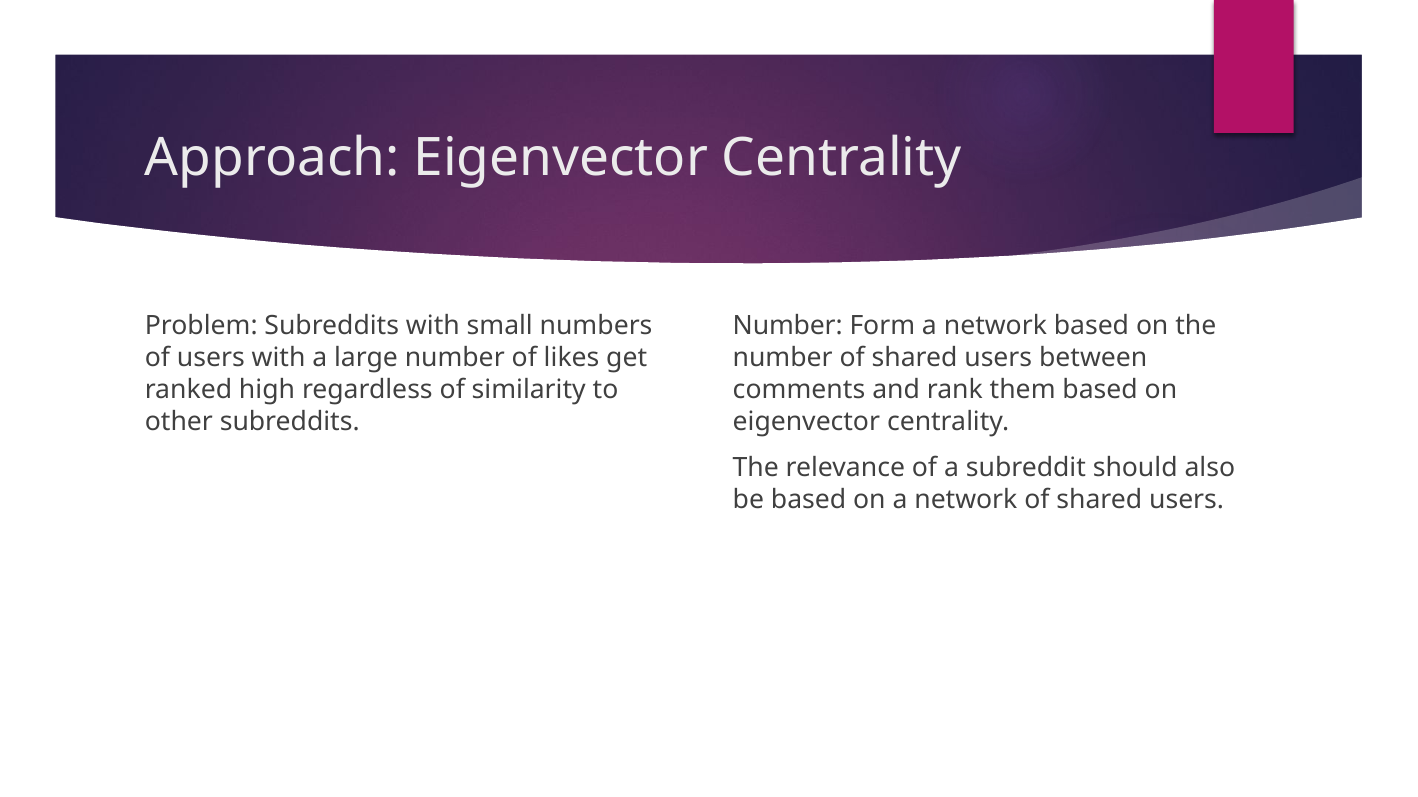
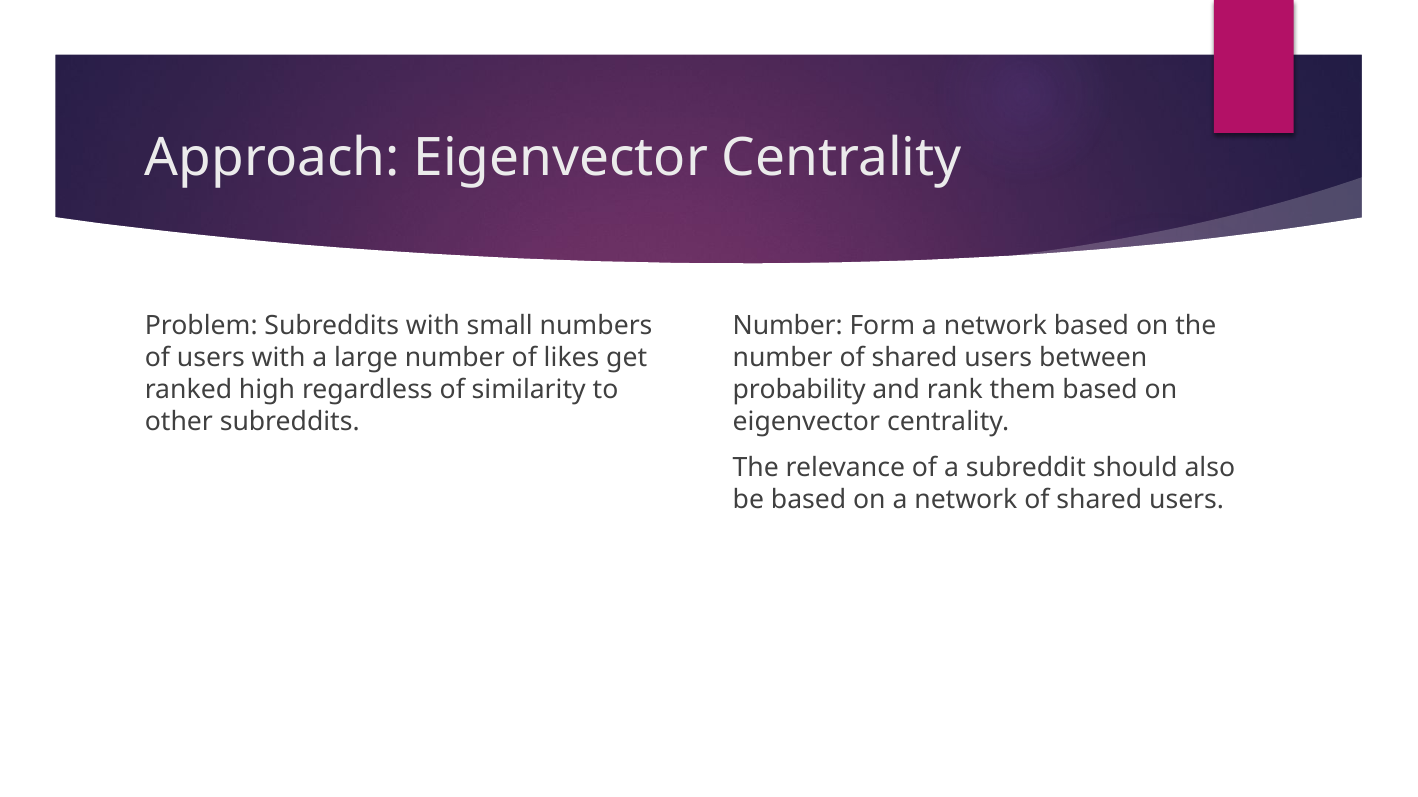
comments: comments -> probability (799, 390)
